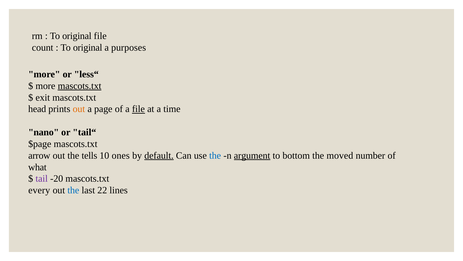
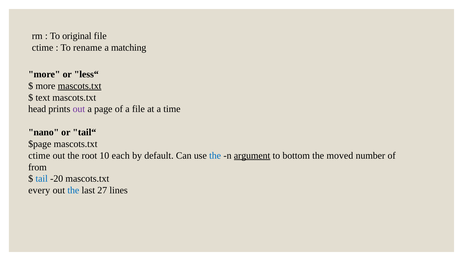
count: count -> ctime (43, 47)
original: original -> rename (88, 47)
purposes: purposes -> matching (129, 47)
exit: exit -> text (43, 97)
out colour: orange -> purple (79, 109)
file underline: present -> none (138, 109)
arrow: arrow -> ctime (39, 155)
tells: tells -> root (89, 155)
ones: ones -> each (121, 155)
default underline: present -> none (159, 155)
what: what -> from (37, 167)
tail colour: purple -> blue (42, 178)
22: 22 -> 27 (102, 190)
